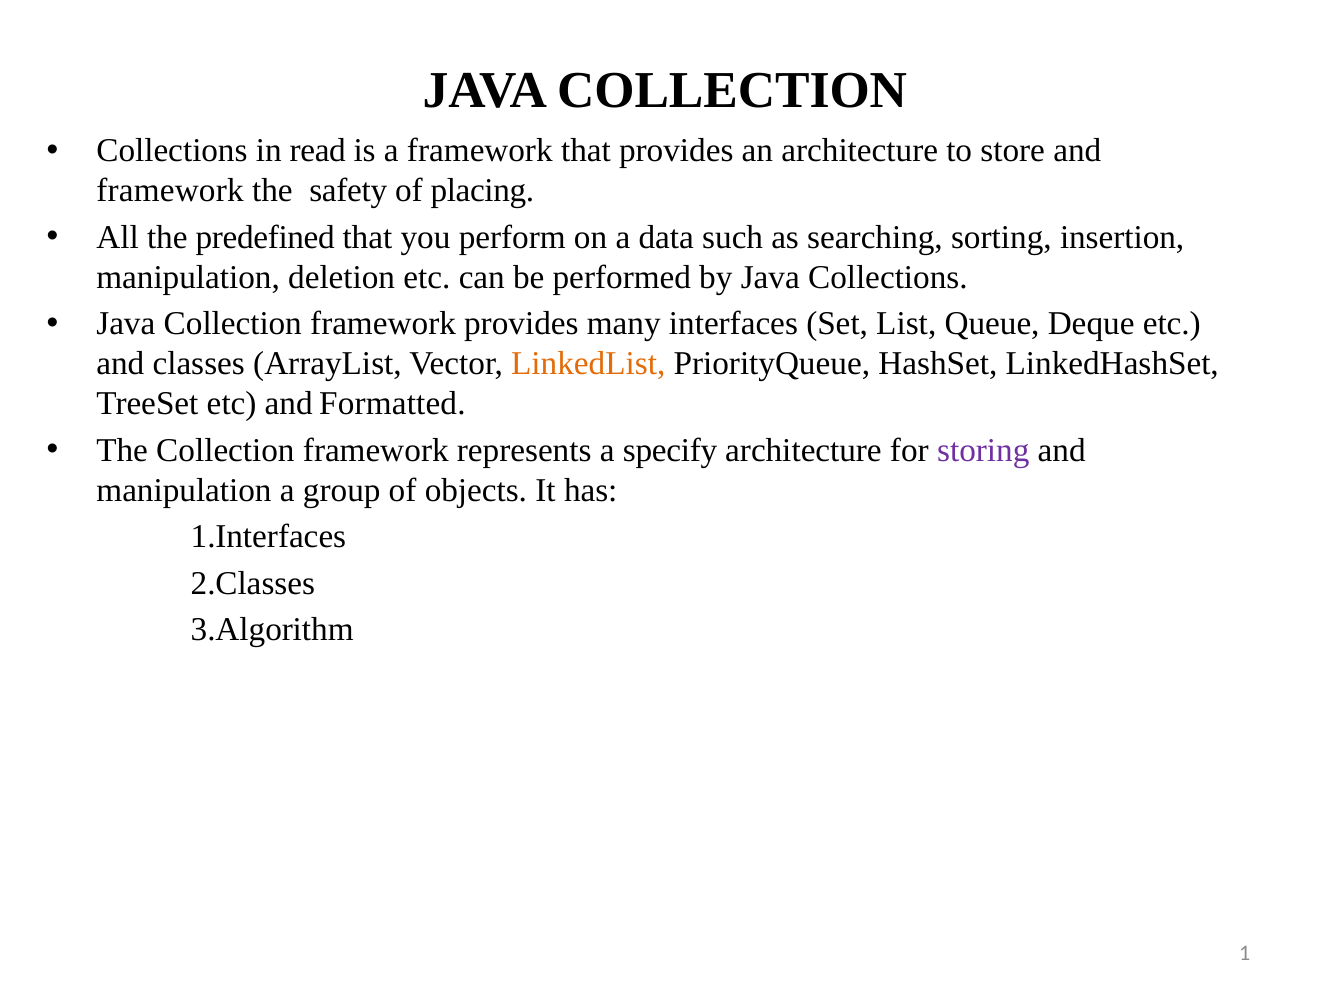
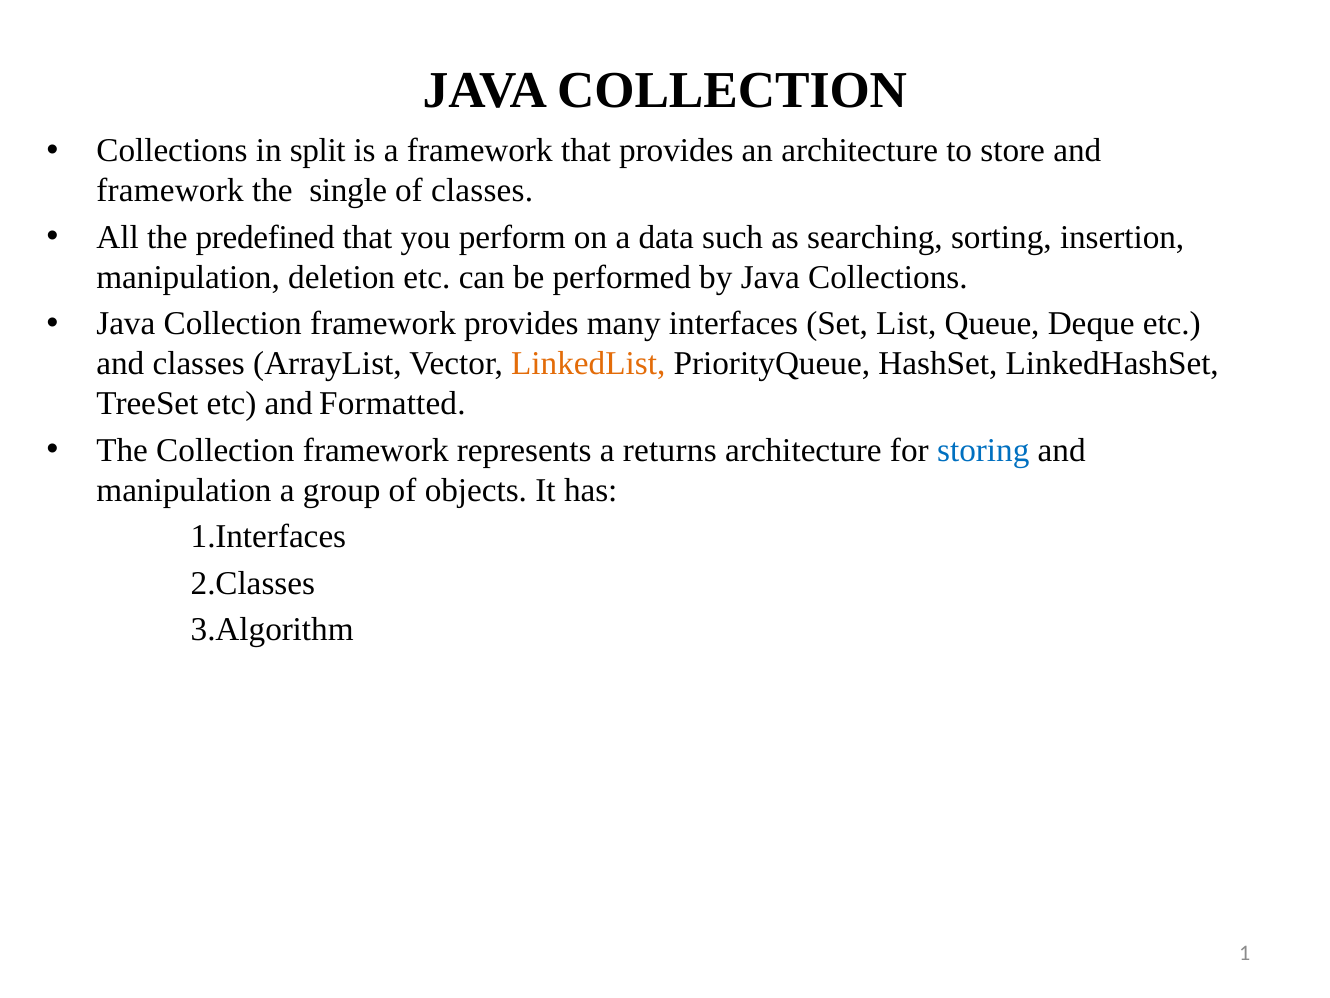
read: read -> split (318, 151)
safety: safety -> single (348, 191)
of placing: placing -> classes (482, 191)
specify: specify -> returns (670, 450)
storing colour: purple -> blue (983, 450)
